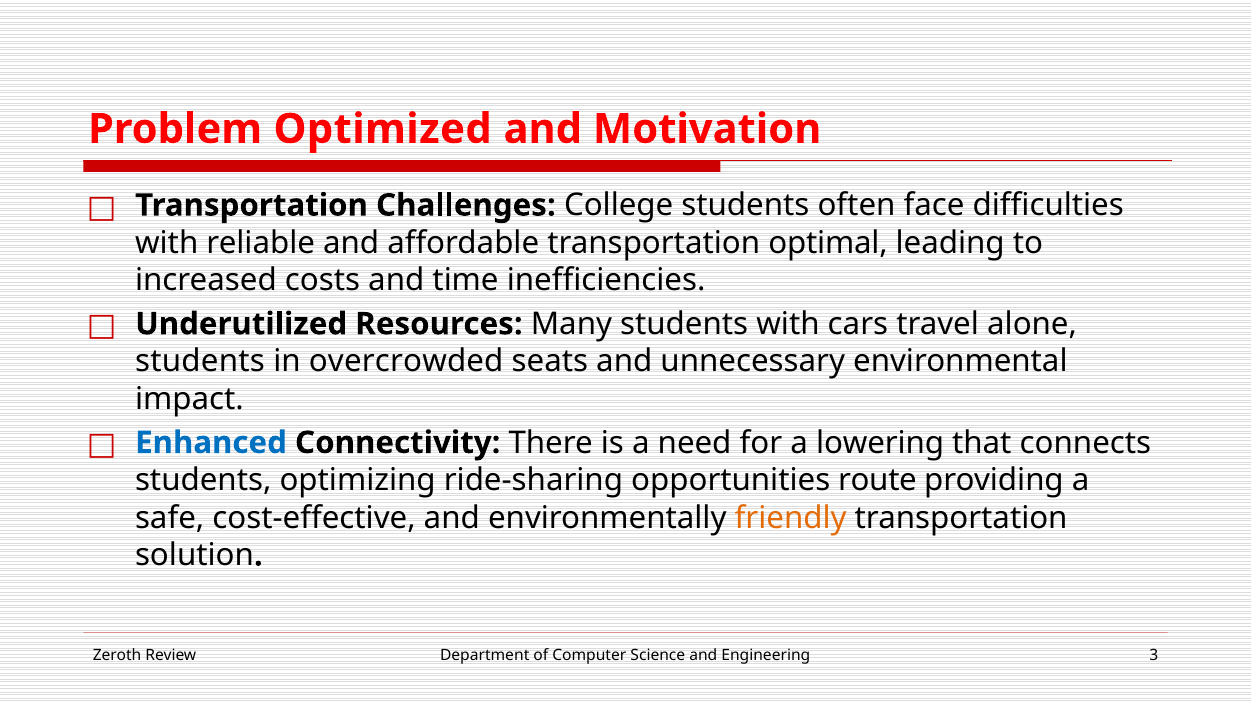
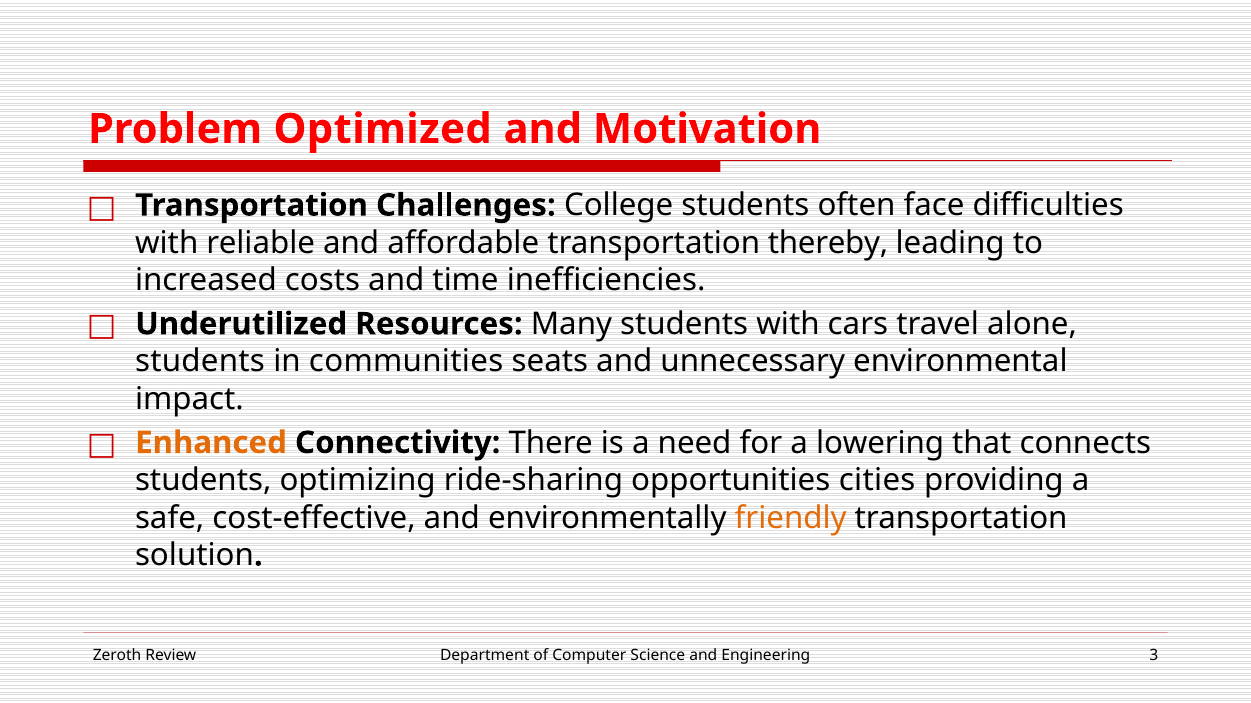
optimal: optimal -> thereby (828, 243)
overcrowded: overcrowded -> communities (406, 362)
Enhanced colour: blue -> orange (211, 443)
route: route -> cities (877, 481)
